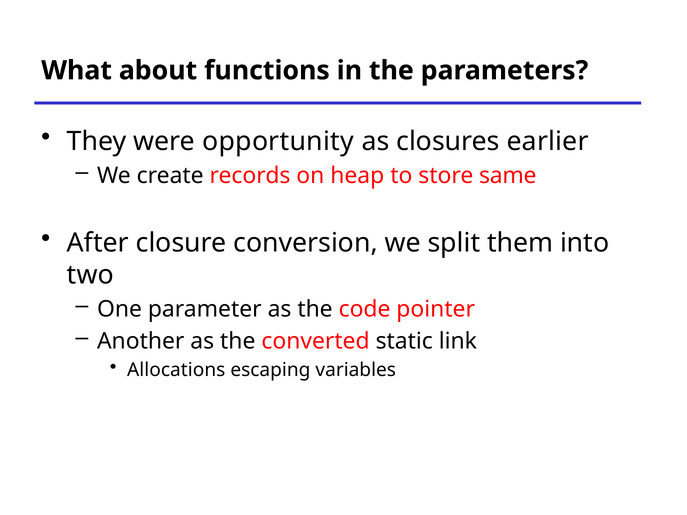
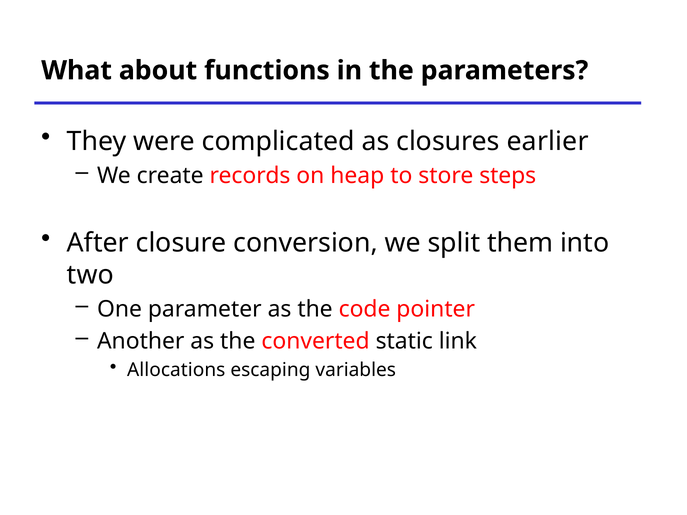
opportunity: opportunity -> complicated (278, 142)
same: same -> steps (508, 176)
